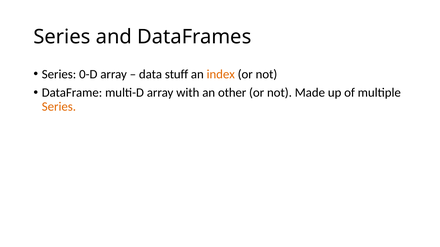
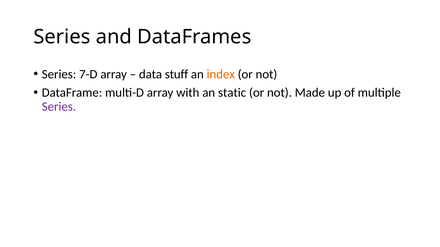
0-D: 0-D -> 7-D (88, 74)
other: other -> static (232, 93)
Series colour: orange -> purple (59, 107)
